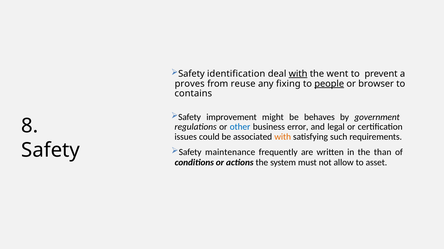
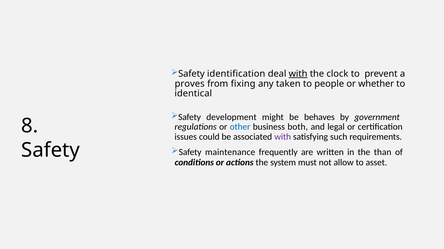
went: went -> clock (337, 74)
reuse: reuse -> fixing (243, 84)
fixing: fixing -> taken (288, 84)
people underline: present -> none (329, 84)
browser: browser -> whether (376, 84)
contains: contains -> identical (193, 94)
improvement: improvement -> development (231, 117)
error: error -> both (298, 127)
with colour: orange -> purple (283, 137)
